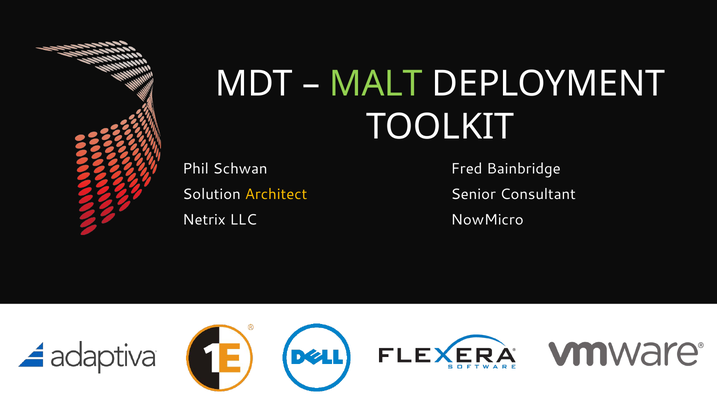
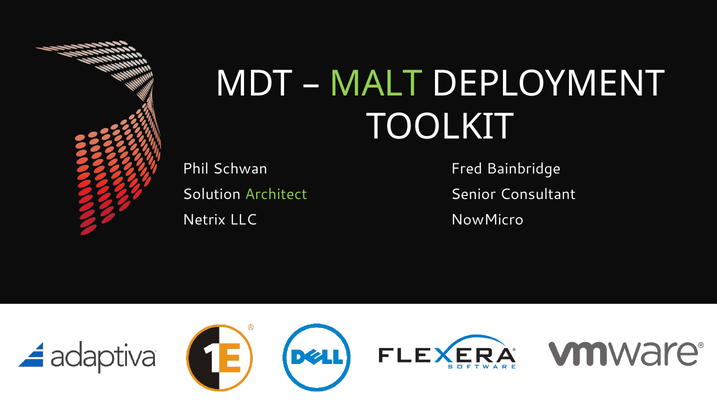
Architect colour: yellow -> light green (276, 194)
